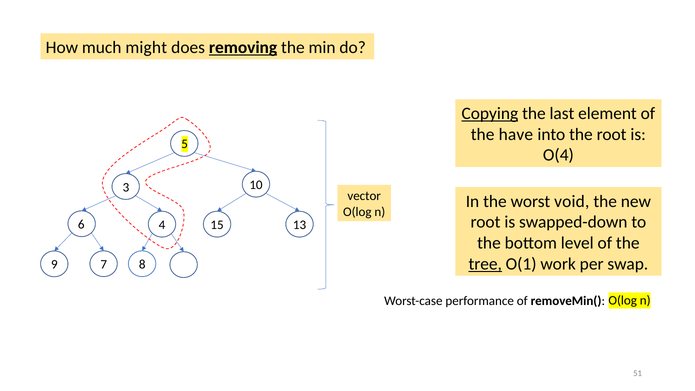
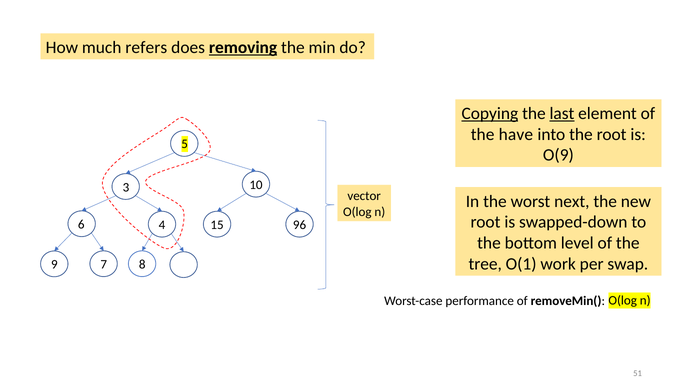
might: might -> refers (146, 48)
last underline: none -> present (562, 113)
O(4: O(4 -> O(9 (558, 155)
void: void -> next (572, 201)
13: 13 -> 96 (300, 225)
tree underline: present -> none (485, 264)
